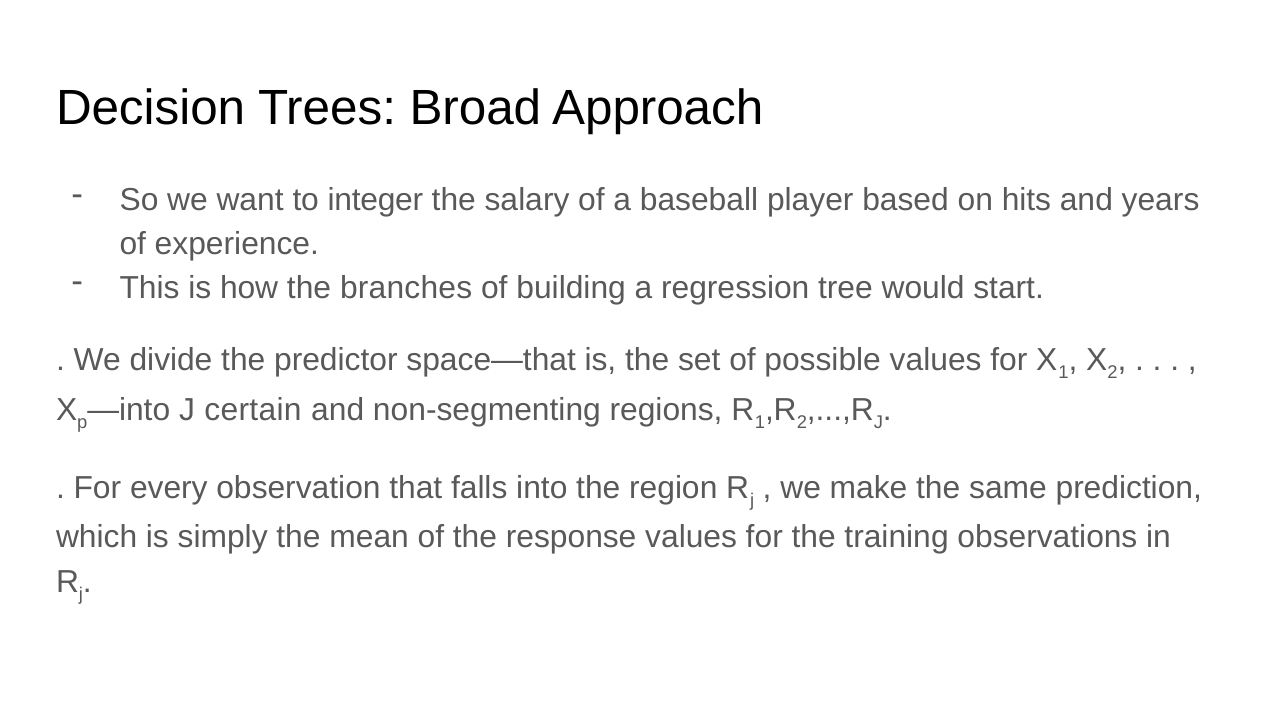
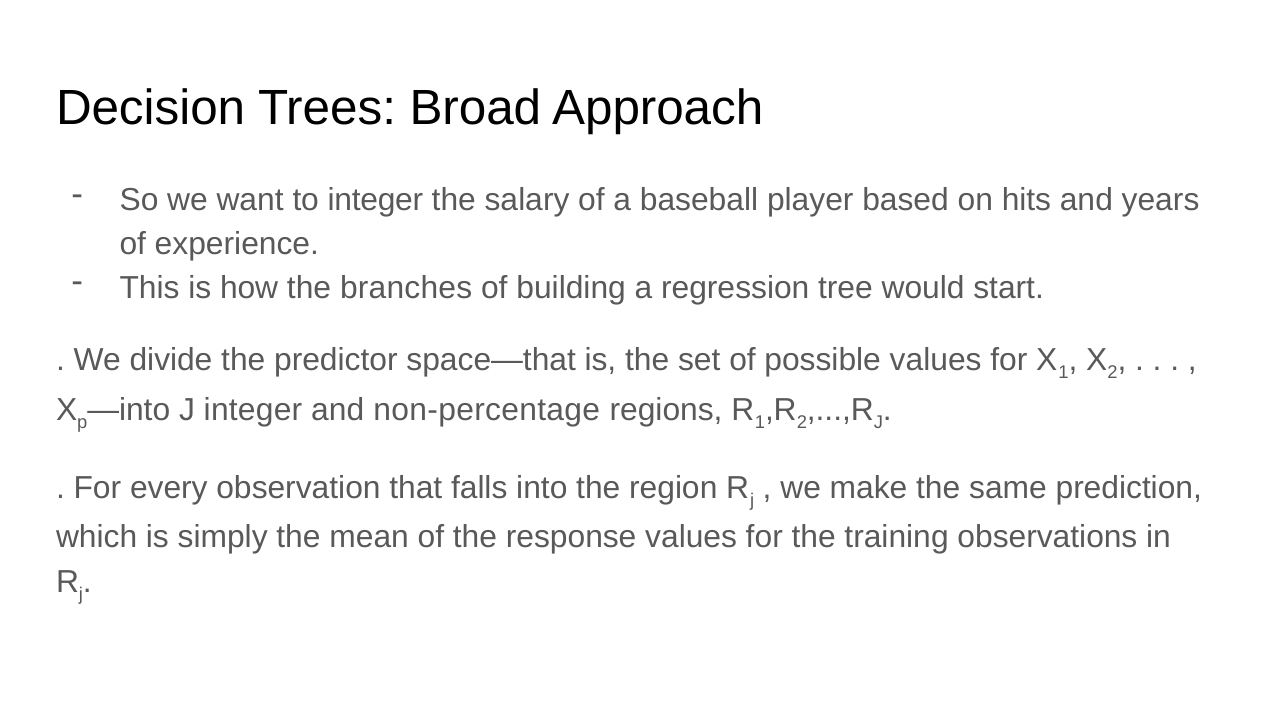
J certain: certain -> integer (253, 410)
non-segmenting: non-segmenting -> non-percentage (487, 410)
